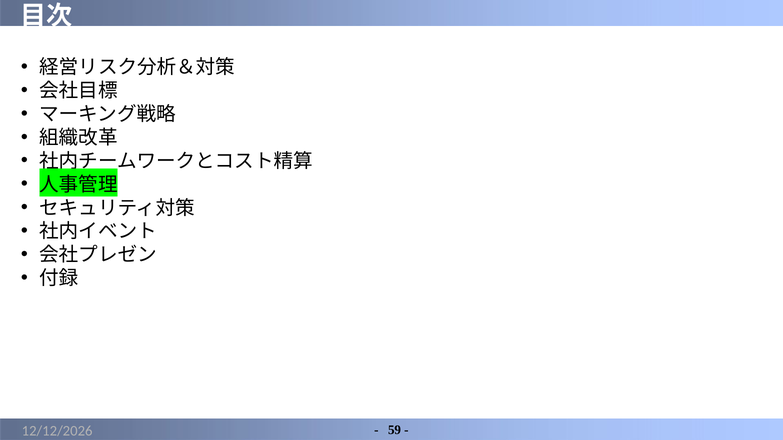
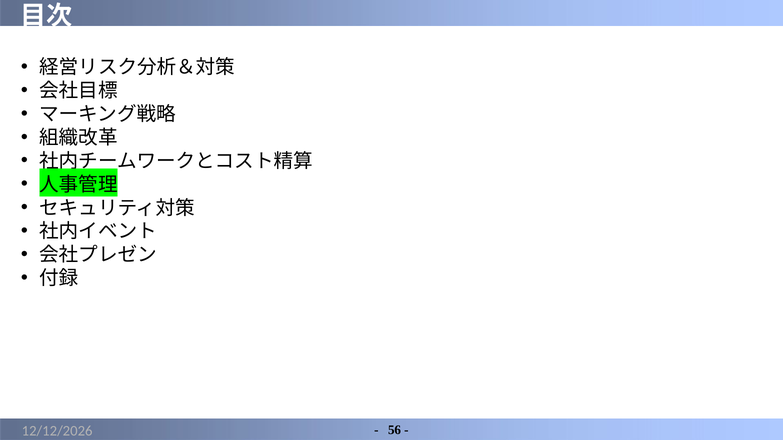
59: 59 -> 56 (395, 430)
